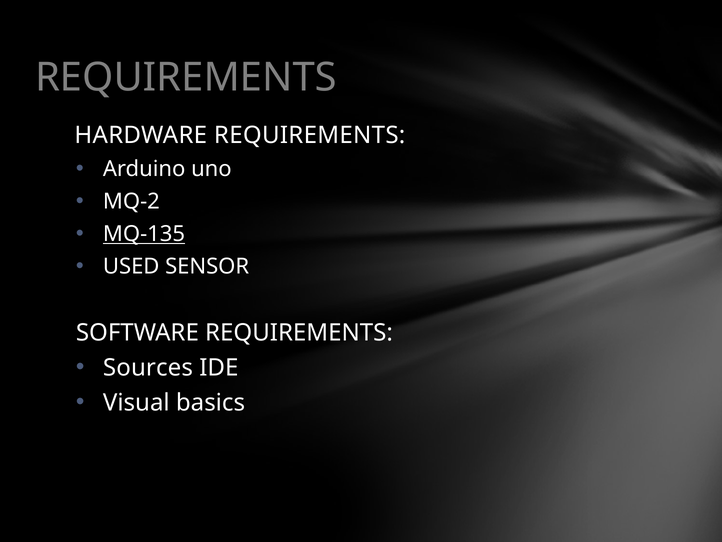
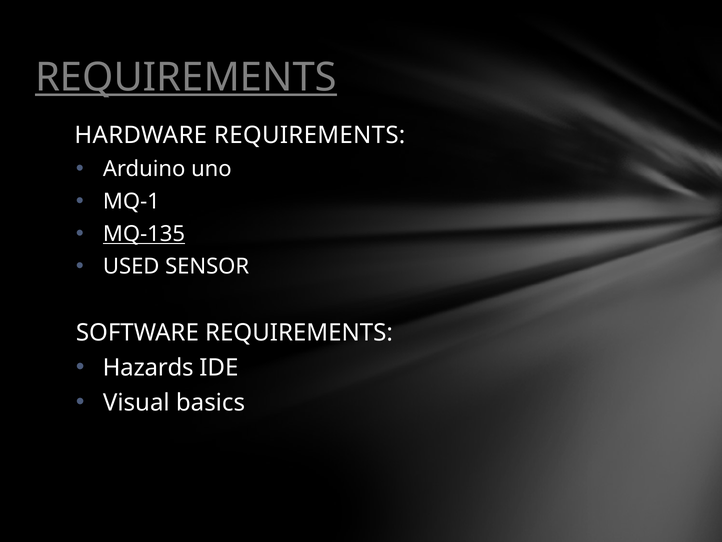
REQUIREMENTS underline: none -> present (186, 77)
MQ-2: MQ-2 -> MQ-1 (131, 201)
Sources: Sources -> Hazards (148, 367)
